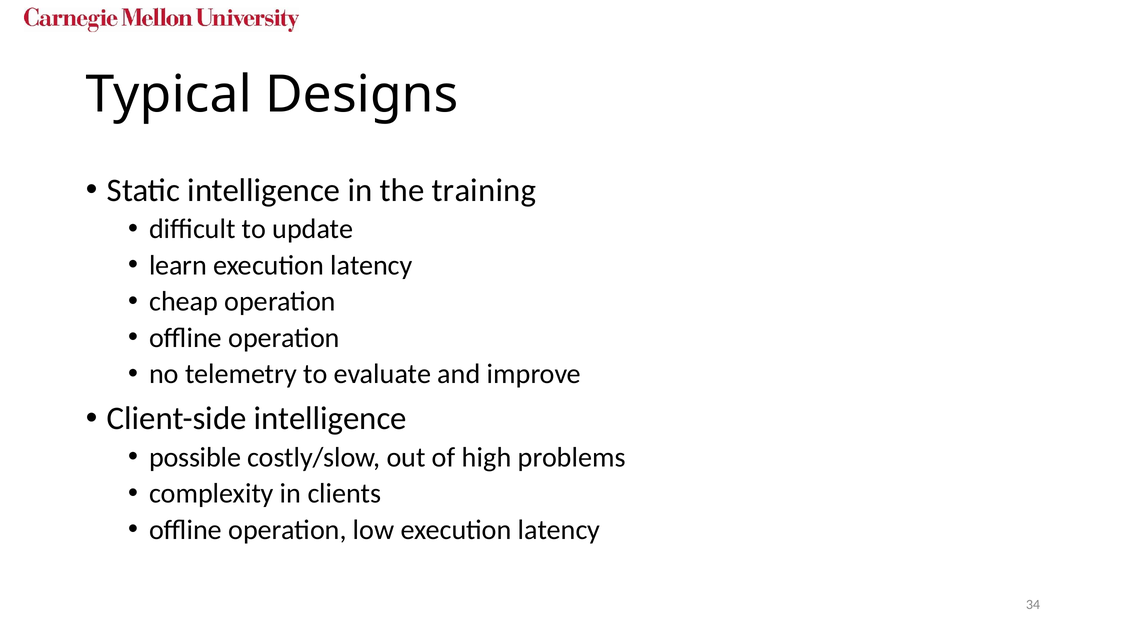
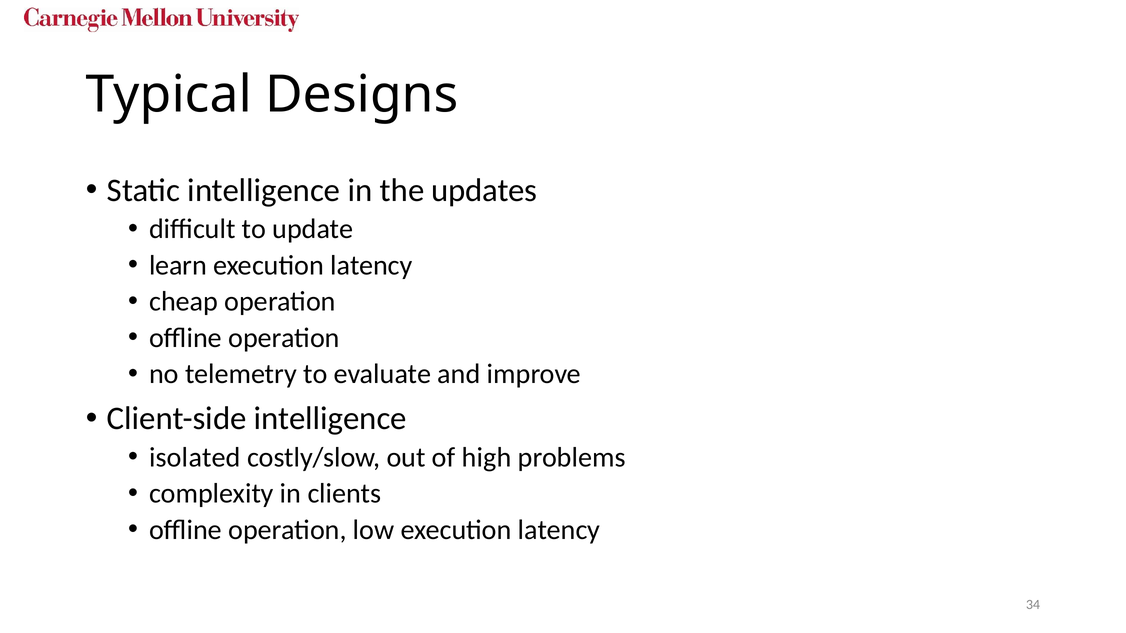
training: training -> updates (484, 190)
possible: possible -> isolated (195, 458)
